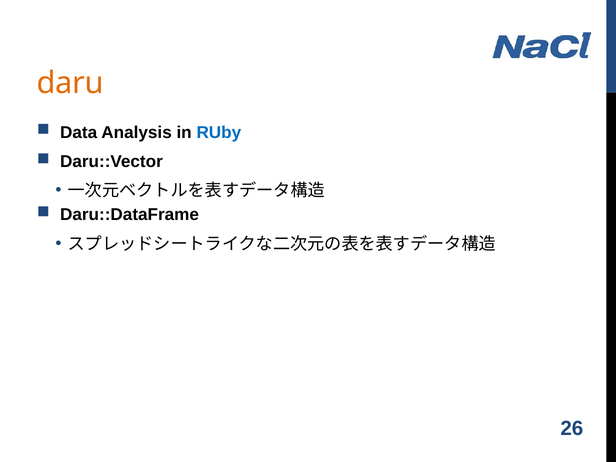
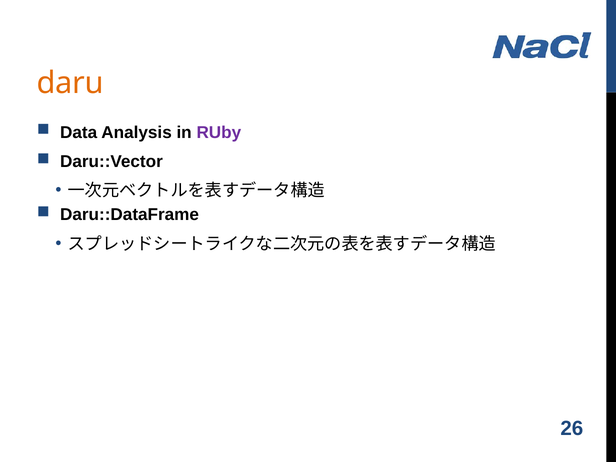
RUby colour: blue -> purple (219, 133)
